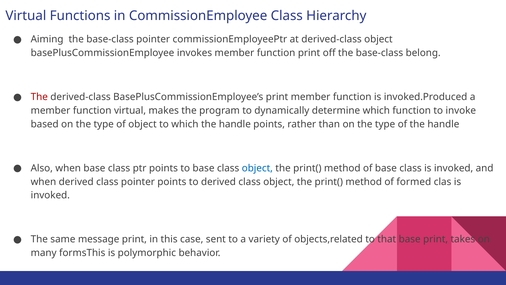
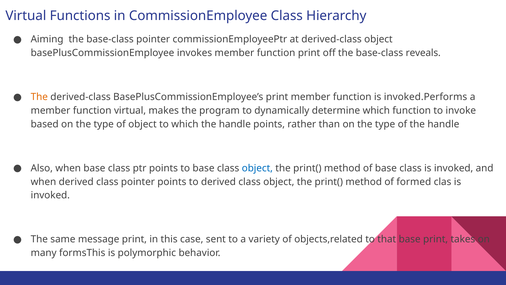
belong: belong -> reveals (423, 53)
The colour: red -> orange (39, 97)
invoked.Produced: invoked.Produced -> invoked.Performs (426, 97)
